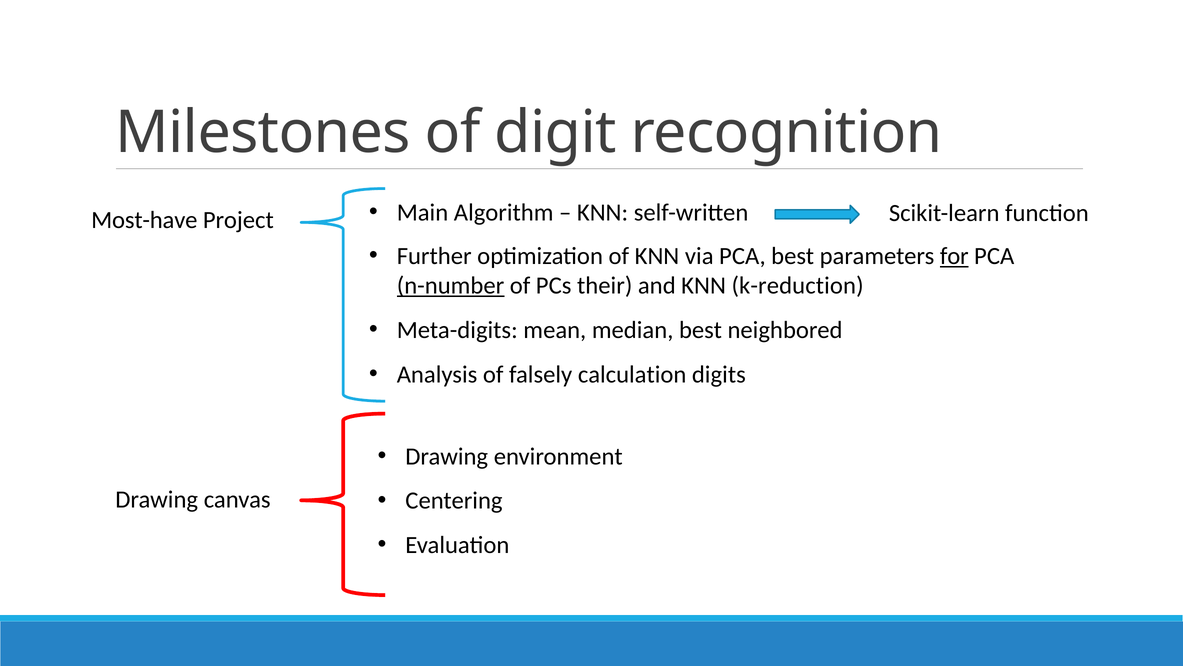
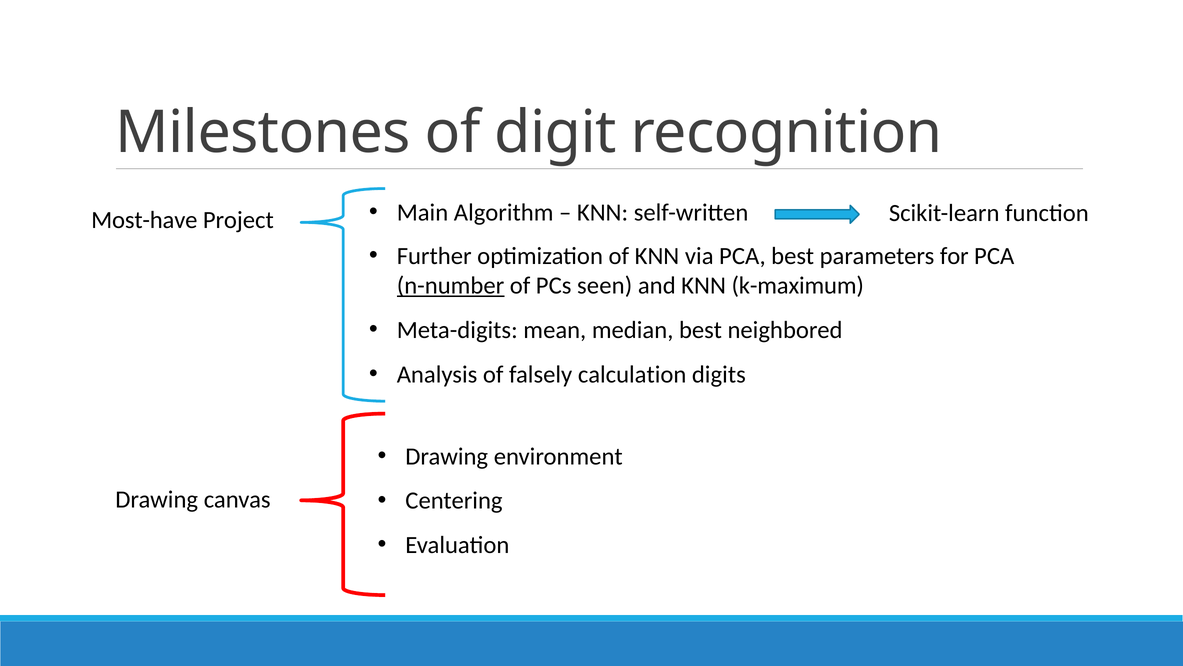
for underline: present -> none (954, 256)
their: their -> seen (605, 286)
k-reduction: k-reduction -> k-maximum (798, 286)
